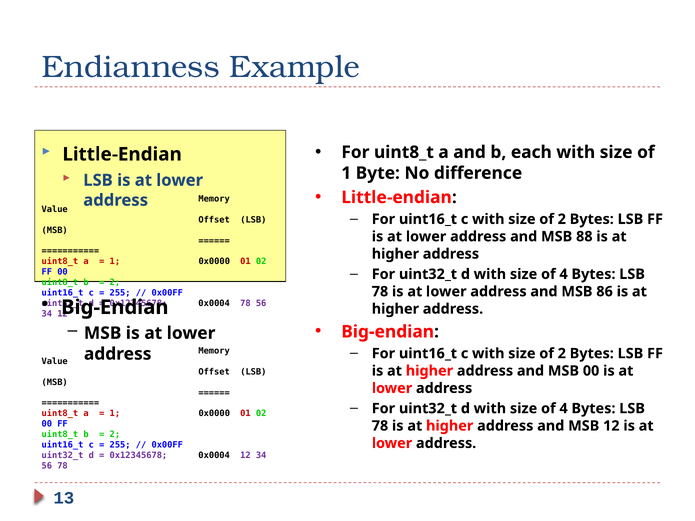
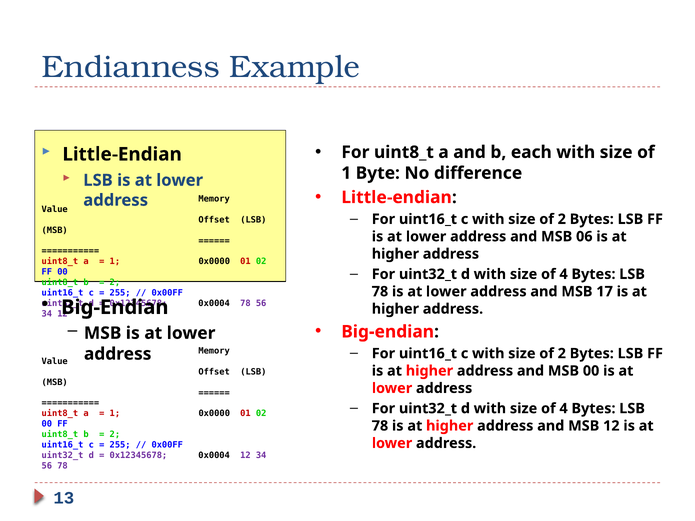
88: 88 -> 06 (584, 237)
86: 86 -> 17 (605, 292)
